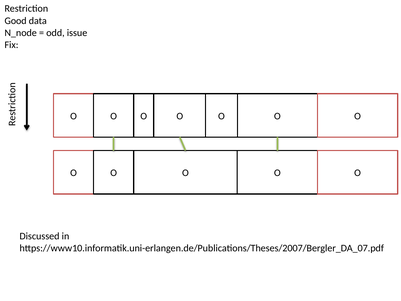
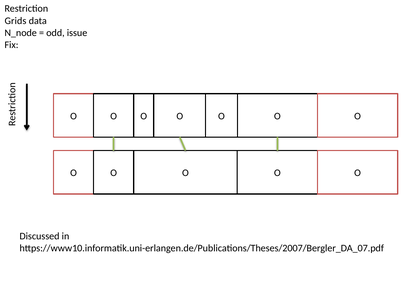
Good: Good -> Grids (15, 21)
